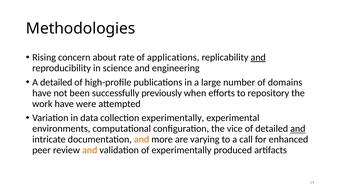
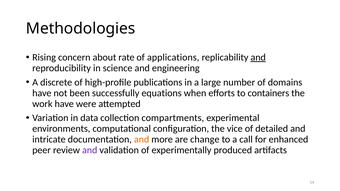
A detailed: detailed -> discrete (56, 82)
previously: previously -> equations (162, 93)
repository: repository -> containers (268, 93)
collection experimentally: experimentally -> compartments (173, 118)
and underline: present -> none (298, 129)
varying: varying -> change (205, 140)
and colour: orange -> purple (90, 150)
